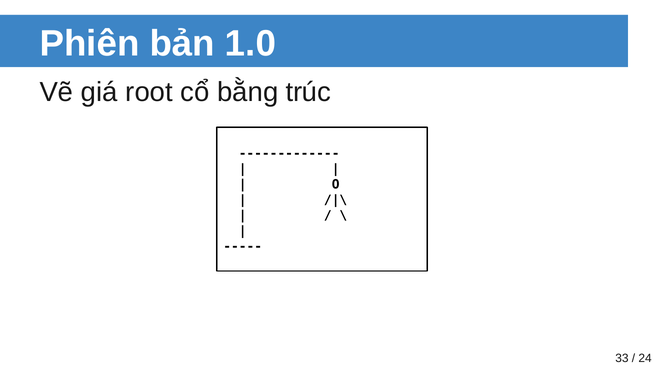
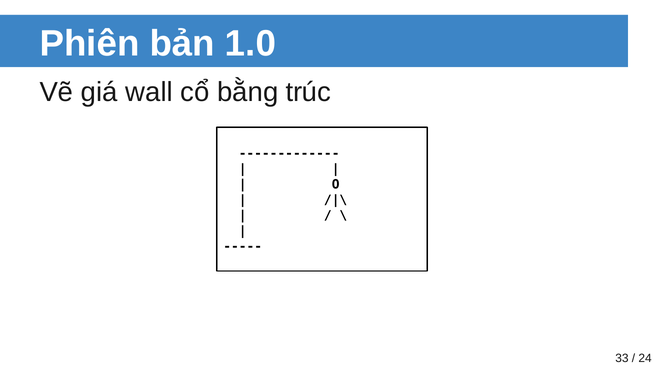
root: root -> wall (149, 92)
